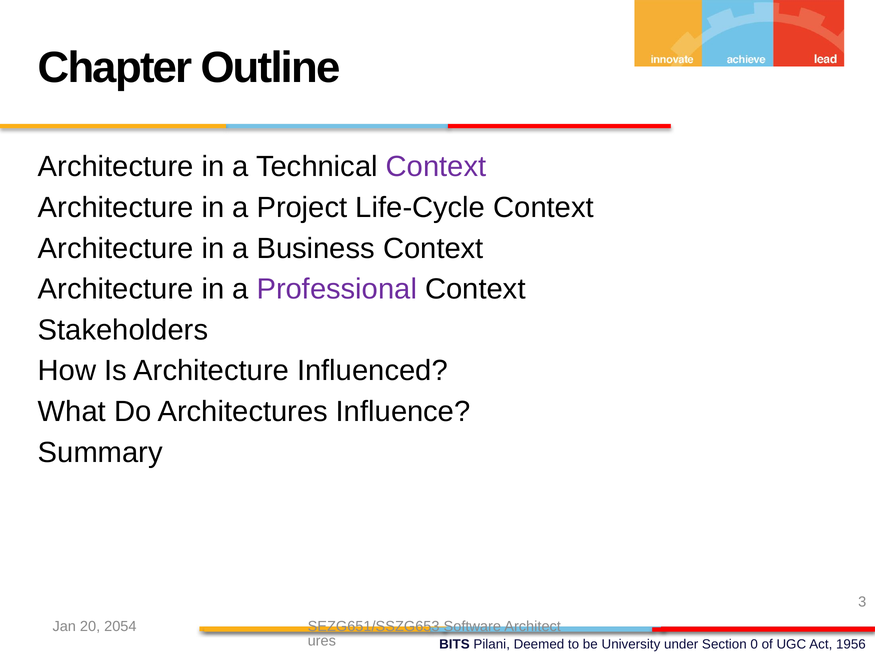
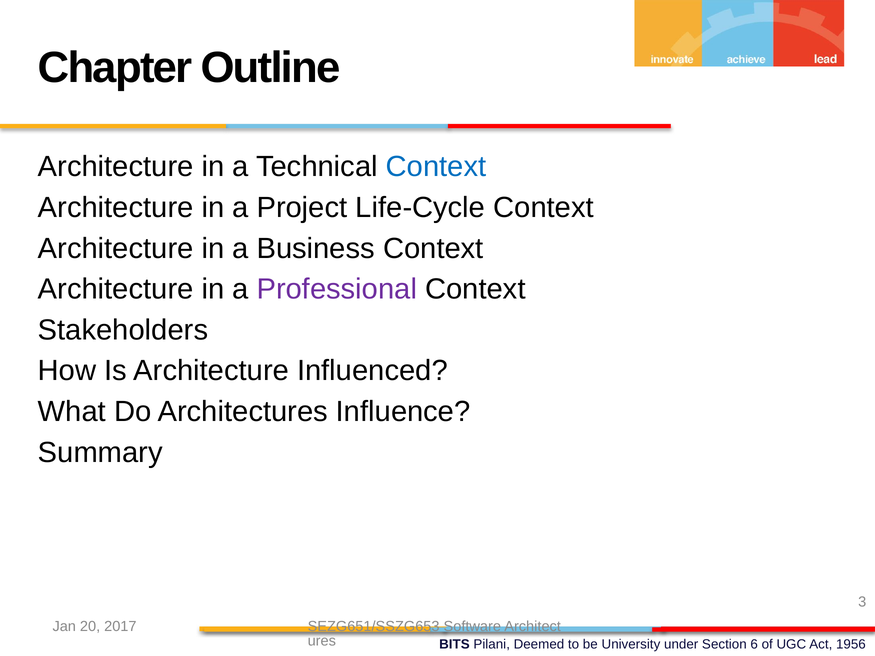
Context colour: purple -> blue (436, 167)
2054: 2054 -> 2017 (120, 627)
0: 0 -> 6 (754, 644)
